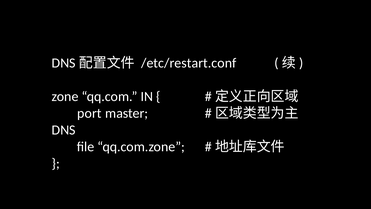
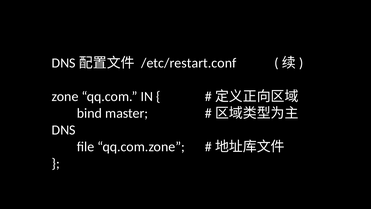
port: port -> bind (89, 113)
